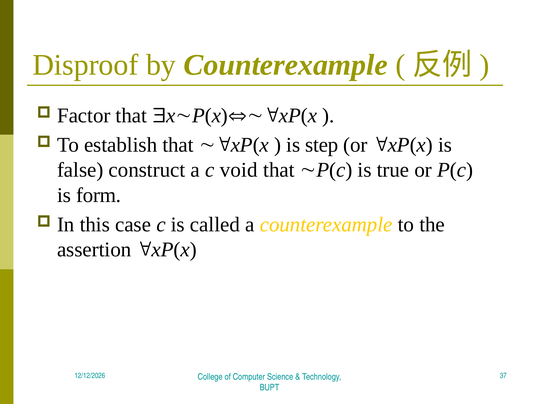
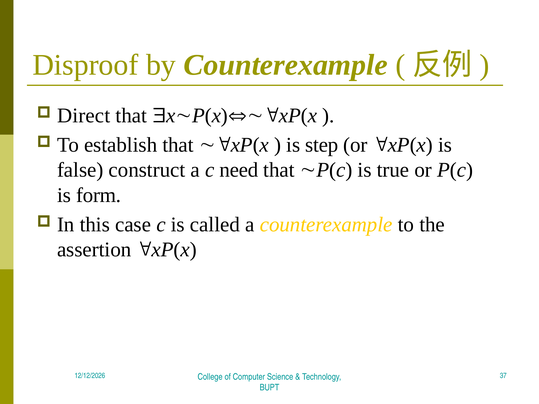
Factor: Factor -> Direct (84, 116)
void: void -> need (239, 170)
